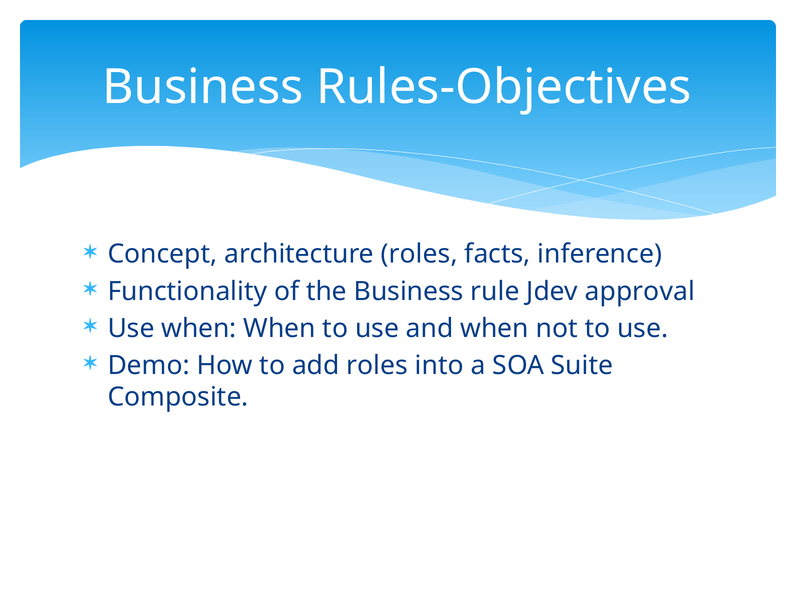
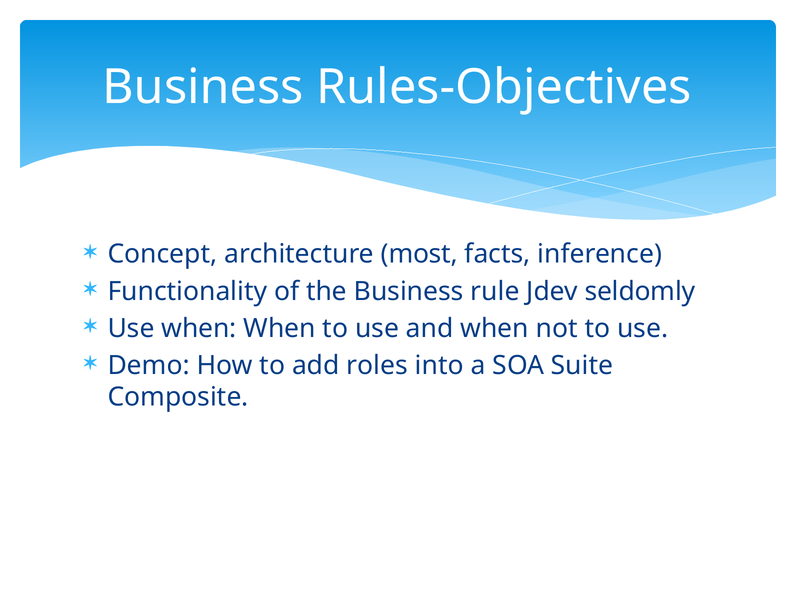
architecture roles: roles -> most (419, 254)
approval: approval -> seldomly (640, 291)
